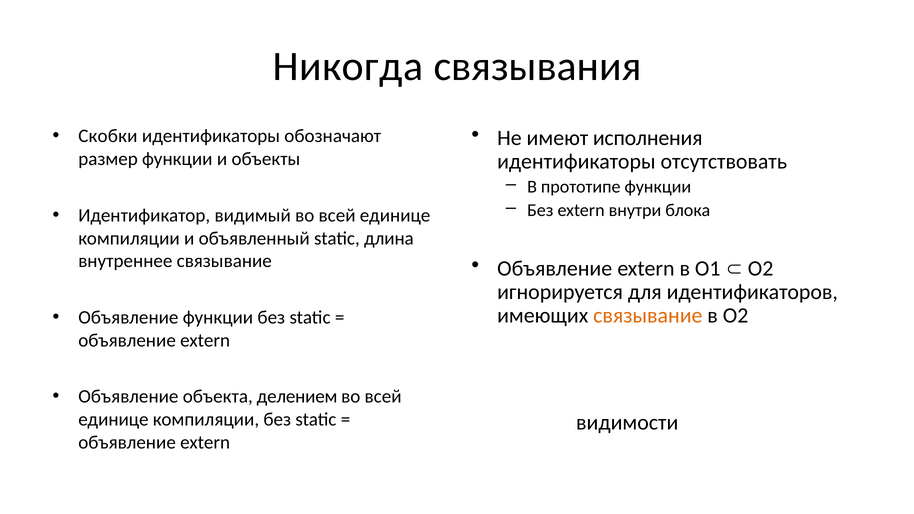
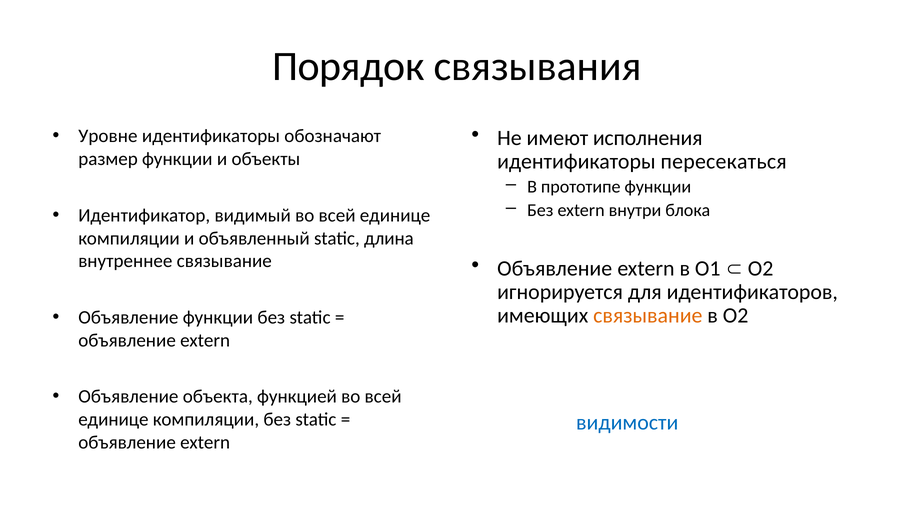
Никогда: Никогда -> Порядок (348, 66)
Скобки: Скобки -> Уровне (108, 136)
отсутствовать: отсутствовать -> пересекаться (724, 162)
делением: делением -> функцией (297, 397)
видимости colour: black -> blue (627, 423)
